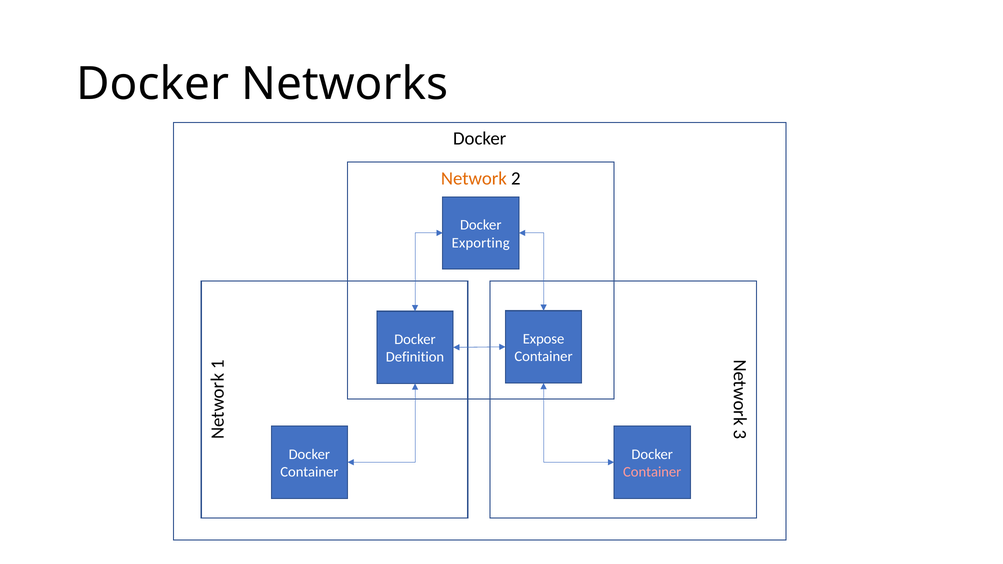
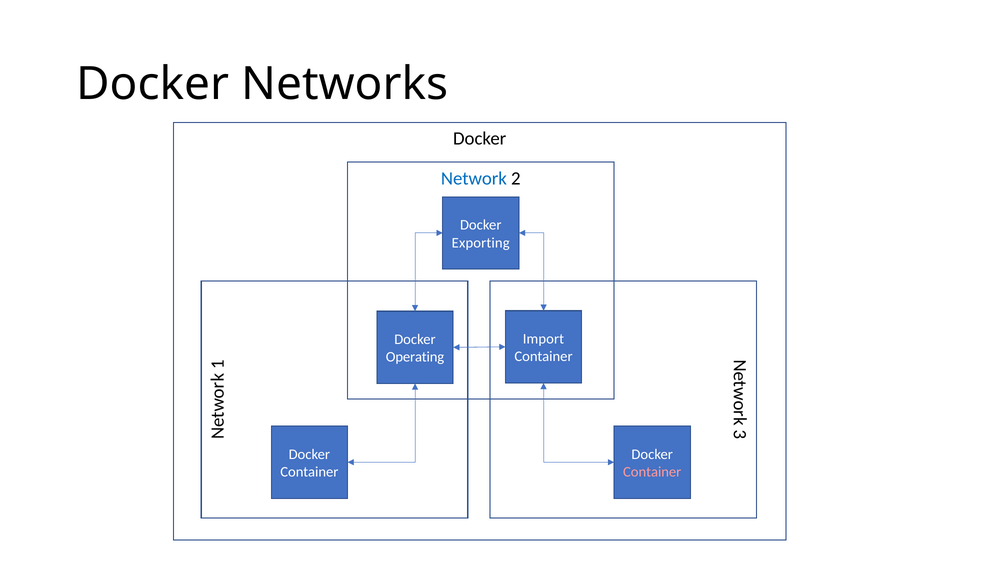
Network colour: orange -> blue (474, 178)
Expose: Expose -> Import (543, 339)
Definition: Definition -> Operating (415, 357)
